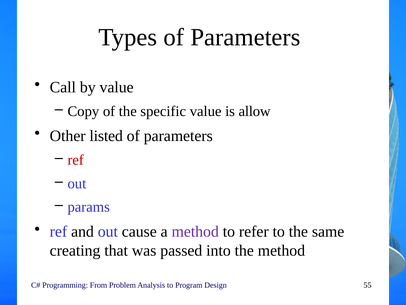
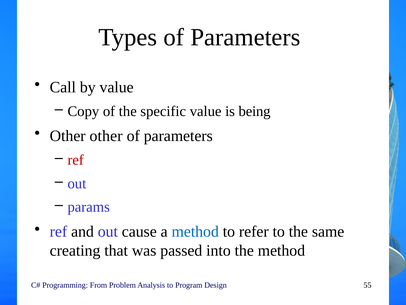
allow: allow -> being (255, 111)
Other listed: listed -> other (106, 136)
method colour: purple -> blue (195, 231)
